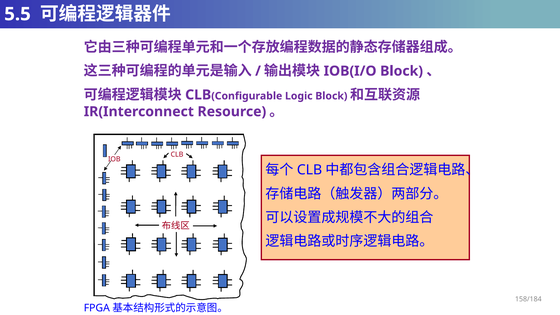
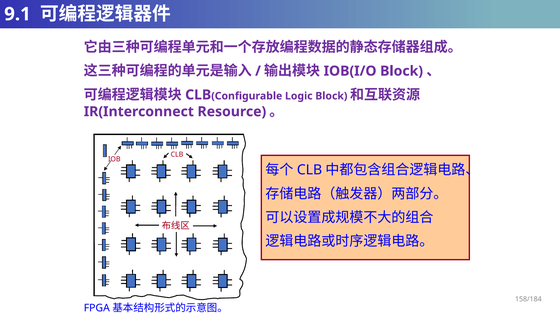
5.5: 5.5 -> 9.1 (17, 14)
